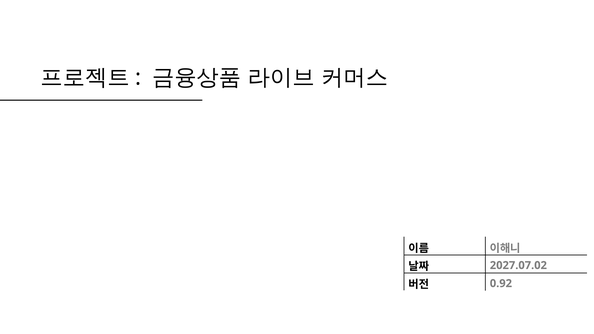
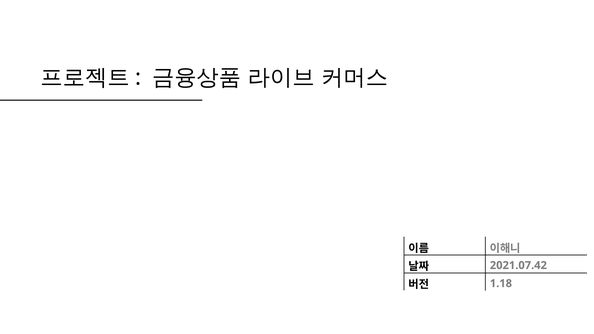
2027.07.02: 2027.07.02 -> 2021.07.42 (518, 265)
0.92: 0.92 -> 1.18 (501, 284)
